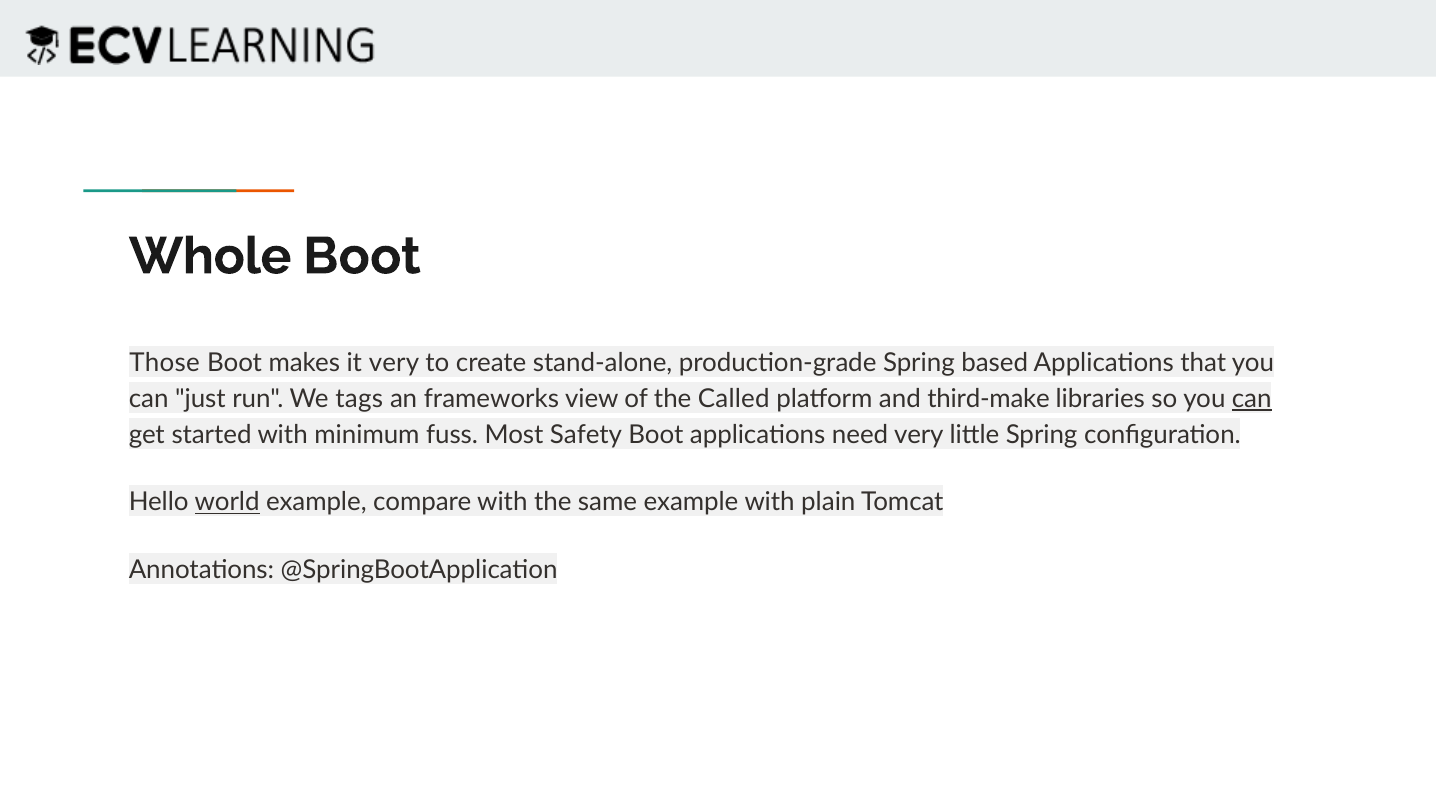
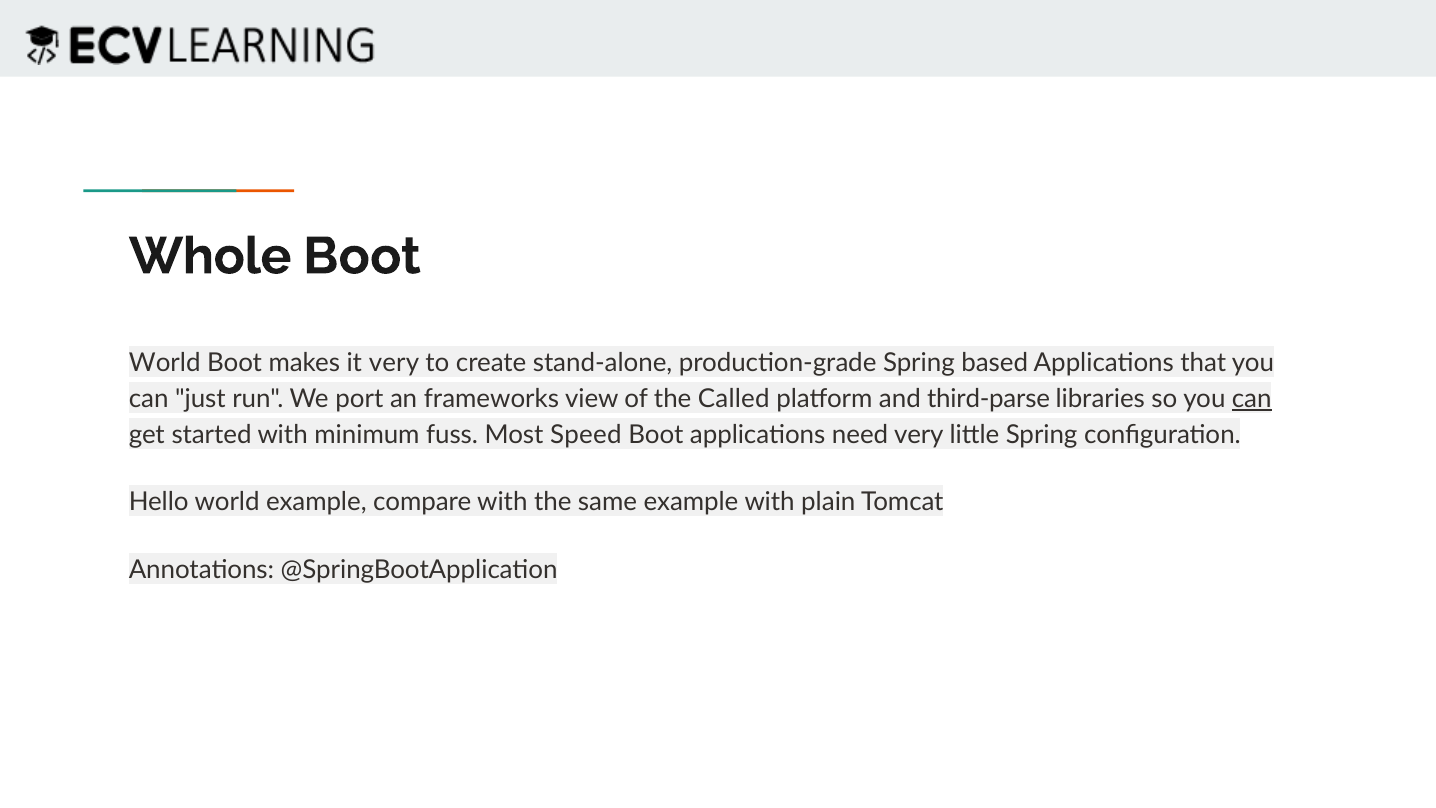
Those: Those -> World (165, 363)
tags: tags -> port (359, 399)
third-make: third-make -> third-parse (989, 399)
Safety: Safety -> Speed (586, 434)
world underline: present -> none (227, 502)
